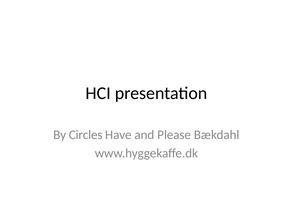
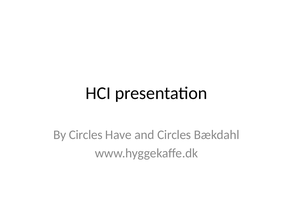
and Please: Please -> Circles (174, 135)
